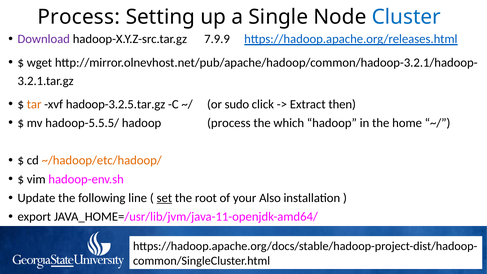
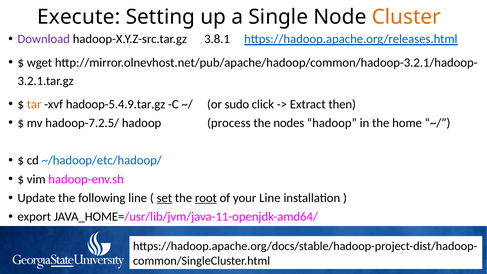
Process: Process -> Execute (79, 17)
Cluster colour: blue -> orange (406, 17)
7.9.9: 7.9.9 -> 3.8.1 (217, 39)
hadoop-3.2.5.tar.gz: hadoop-3.2.5.tar.gz -> hadoop-5.4.9.tar.gz (116, 104)
hadoop-5.5.5/: hadoop-5.5.5/ -> hadoop-7.2.5/ (82, 123)
which: which -> nodes (289, 123)
~/hadoop/etc/hadoop/ colour: orange -> blue (102, 160)
root underline: none -> present (206, 198)
your Also: Also -> Line (270, 198)
